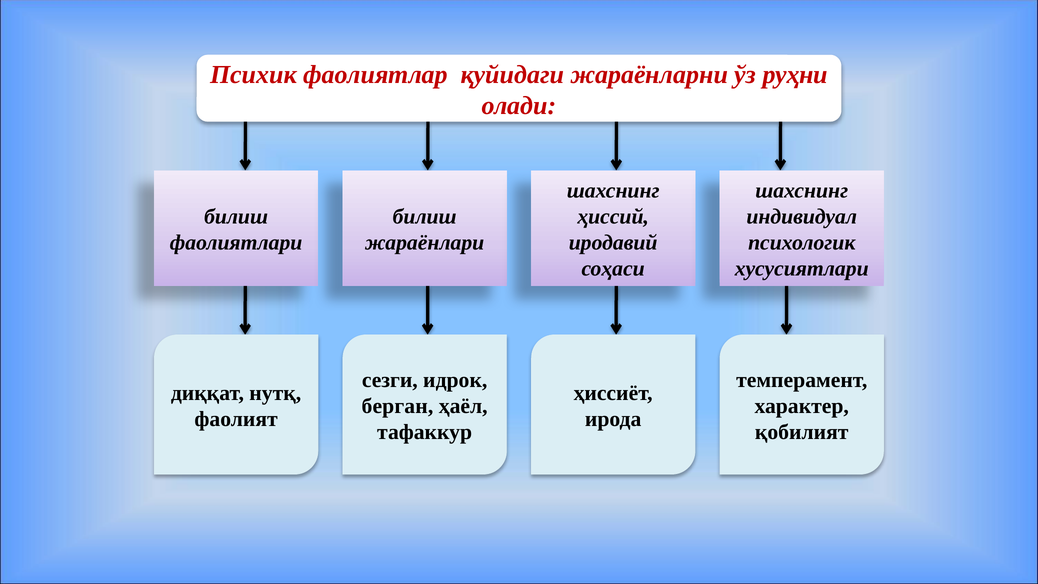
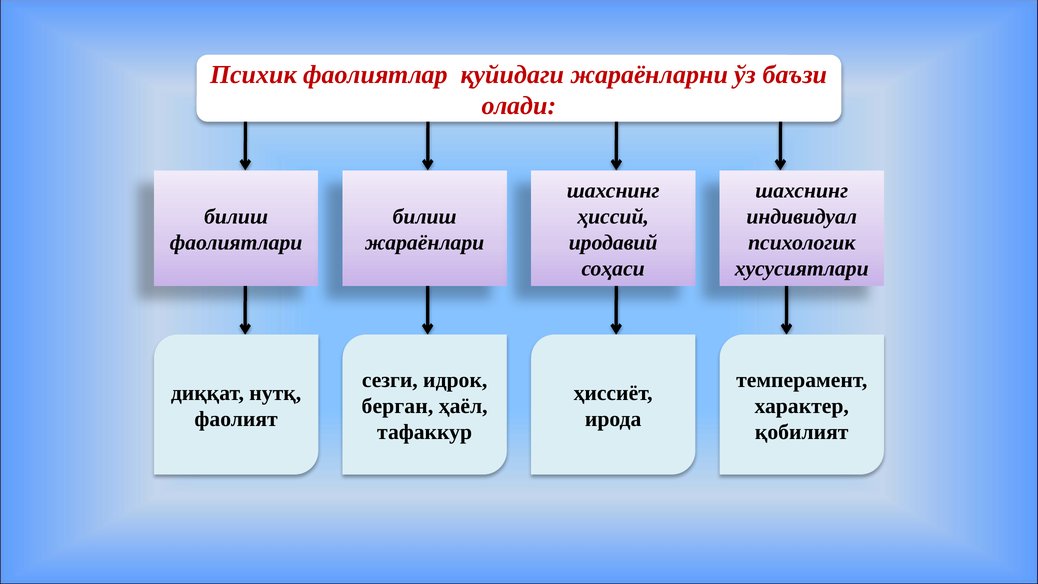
руҳни: руҳни -> баъзи (795, 74)
